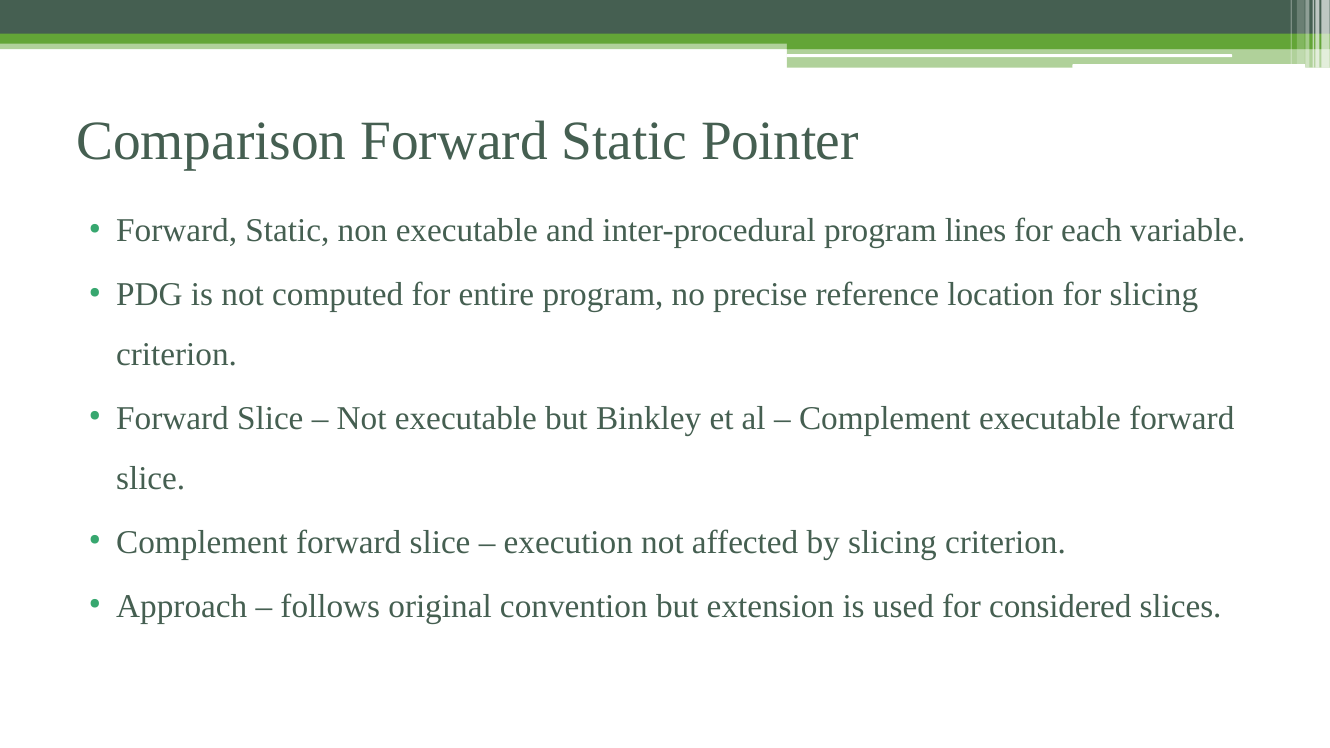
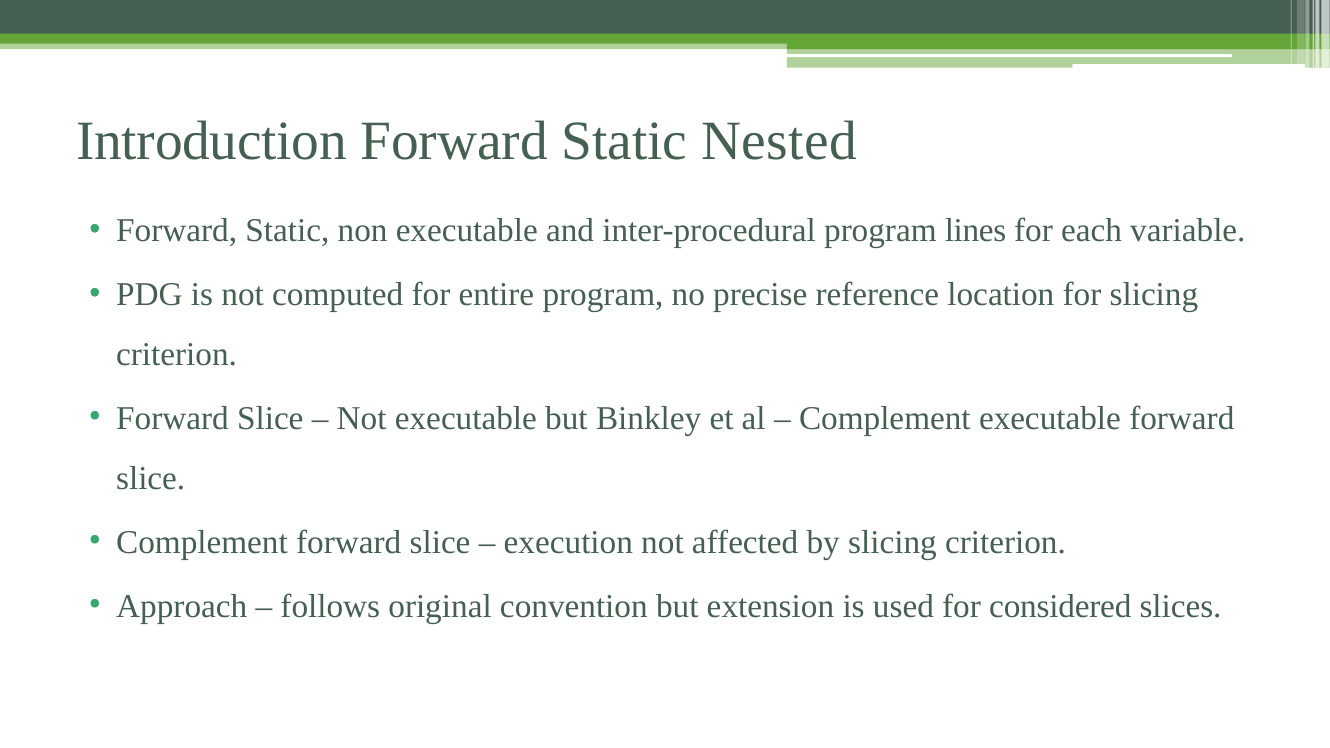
Comparison: Comparison -> Introduction (212, 141)
Pointer: Pointer -> Nested (779, 141)
